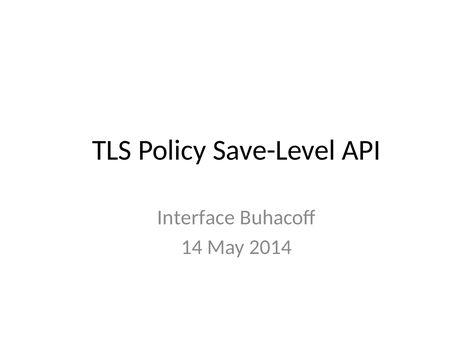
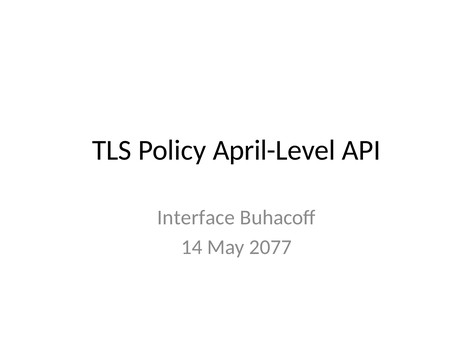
Save-Level: Save-Level -> April-Level (274, 150)
2014: 2014 -> 2077 (270, 247)
